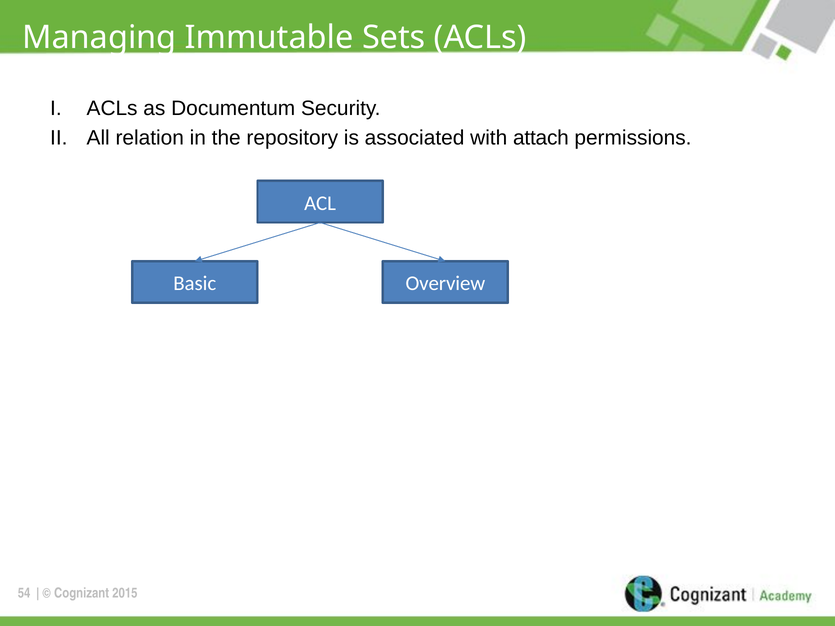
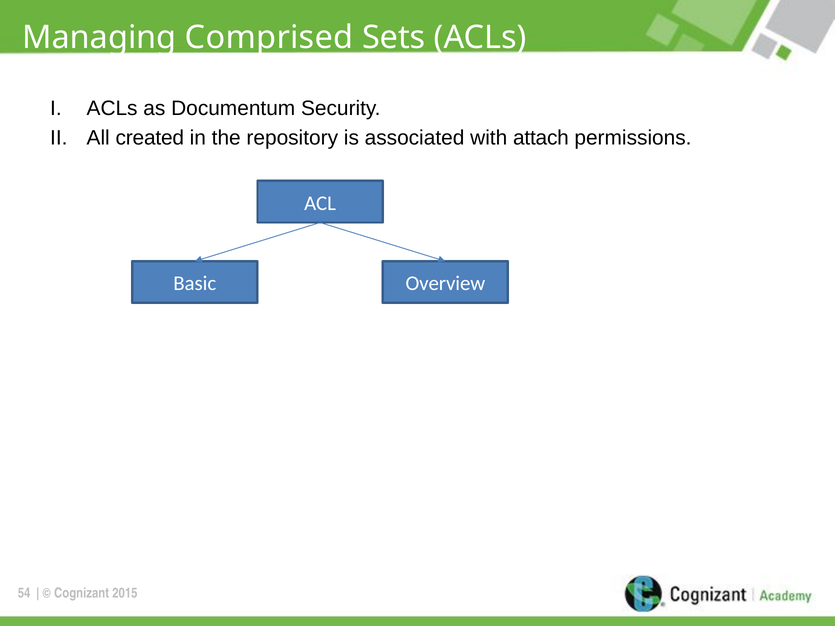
Immutable: Immutable -> Comprised (269, 37)
relation: relation -> created (150, 138)
